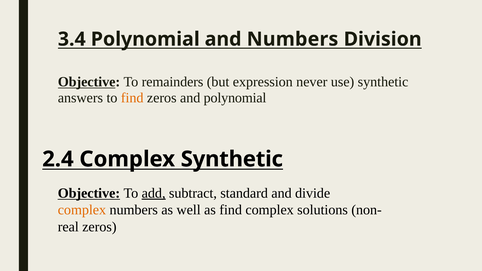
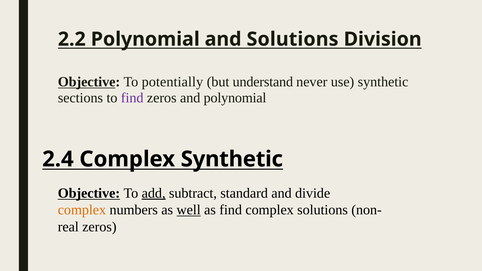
3.4: 3.4 -> 2.2 (72, 39)
and Numbers: Numbers -> Solutions (293, 39)
remainders: remainders -> potentially (172, 82)
expression: expression -> understand (263, 82)
answers: answers -> sections (80, 98)
find colour: orange -> purple (132, 98)
well underline: none -> present (189, 210)
